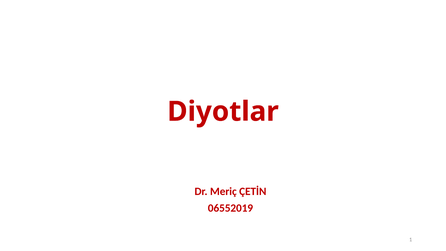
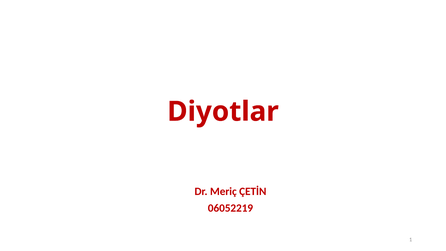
06552019: 06552019 -> 06052219 (230, 208)
